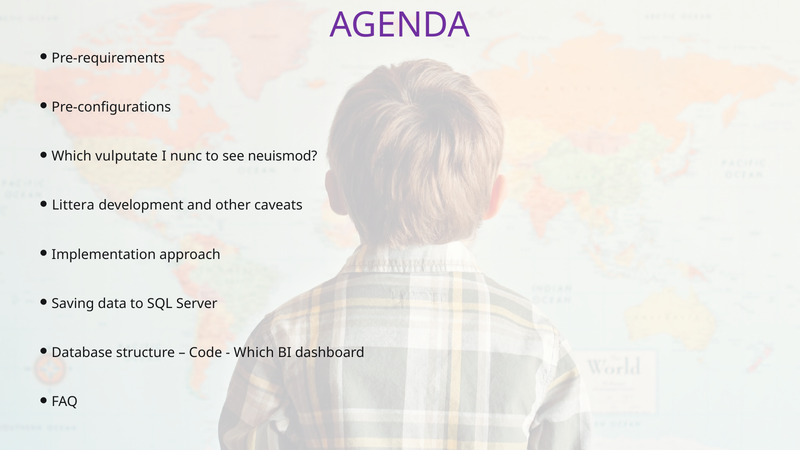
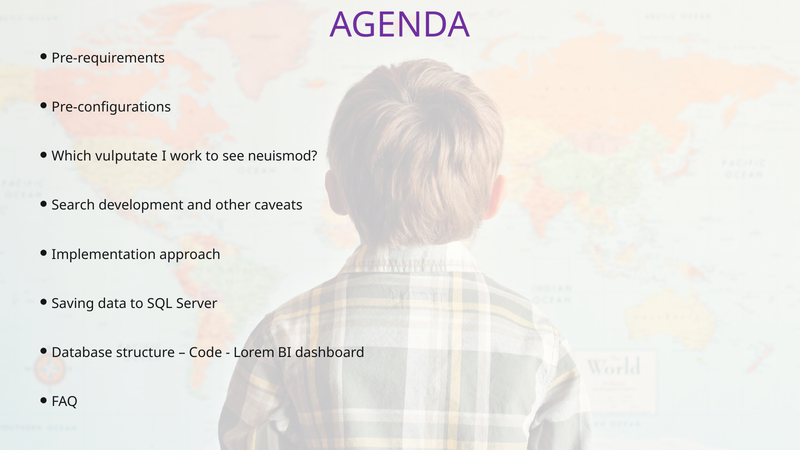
nunc: nunc -> work (186, 156)
Littera: Littera -> Search (73, 205)
Which: Which -> Lorem (254, 353)
